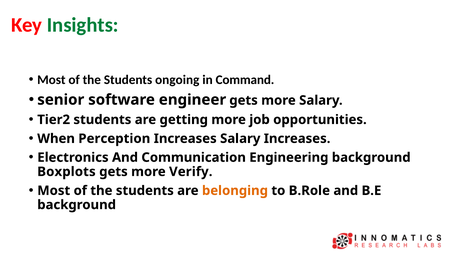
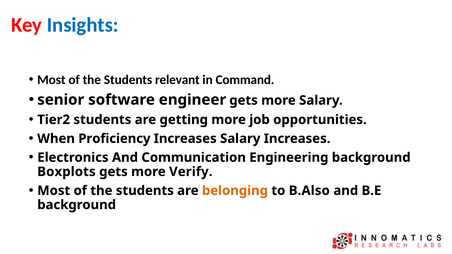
Insights colour: green -> blue (83, 25)
ongoing: ongoing -> relevant (177, 80)
Perception: Perception -> Proficiency (114, 139)
B.Role: B.Role -> B.Also (309, 191)
